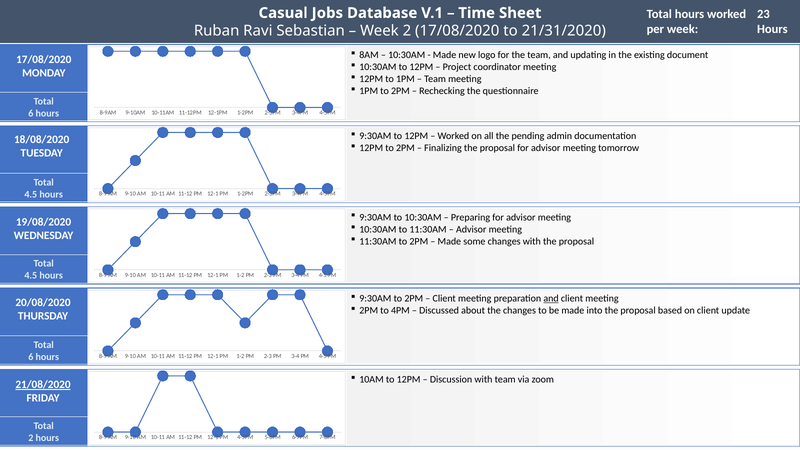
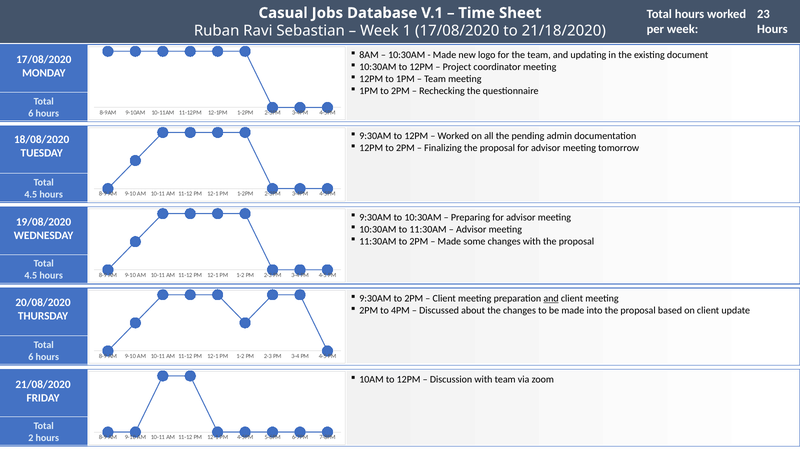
Week 2: 2 -> 1 (407, 31)
21/31/2020: 21/31/2020 -> 21/18/2020 (564, 31)
21/08/2020 underline: present -> none (43, 385)
